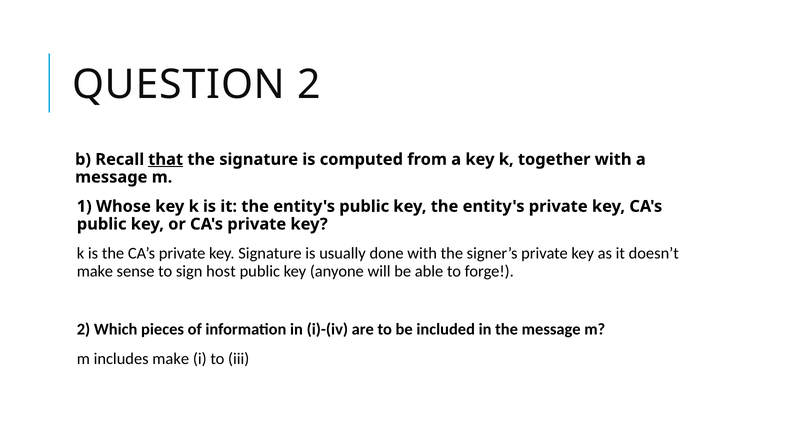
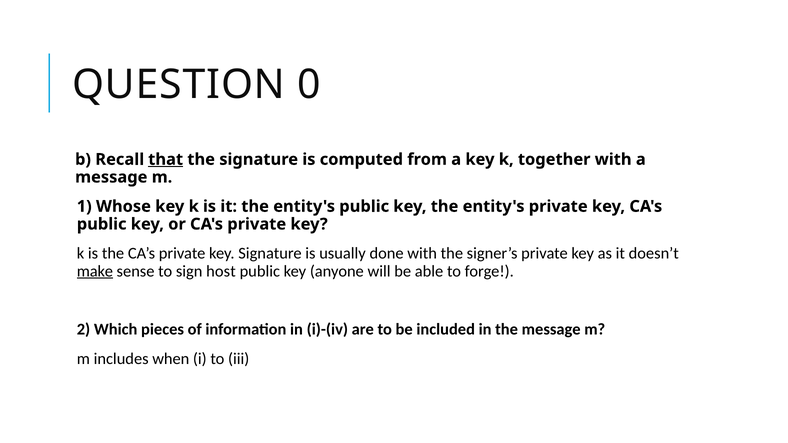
QUESTION 2: 2 -> 0 (309, 85)
make underline: none -> present (95, 271)
includes make: make -> when (171, 359)
